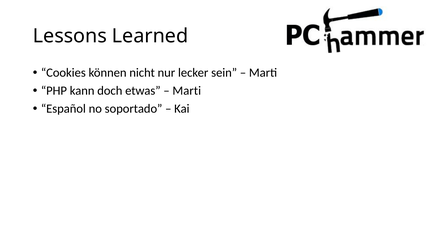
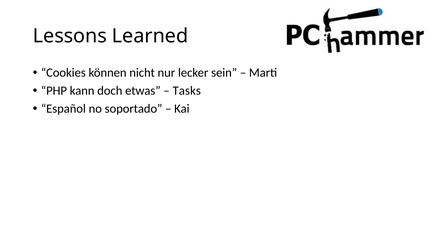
Marti: Marti -> Tasks (187, 91)
